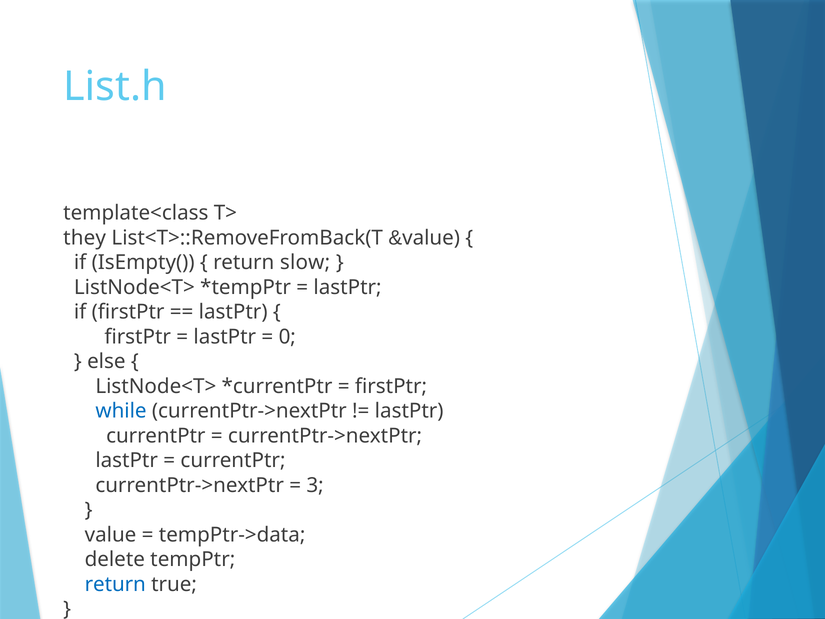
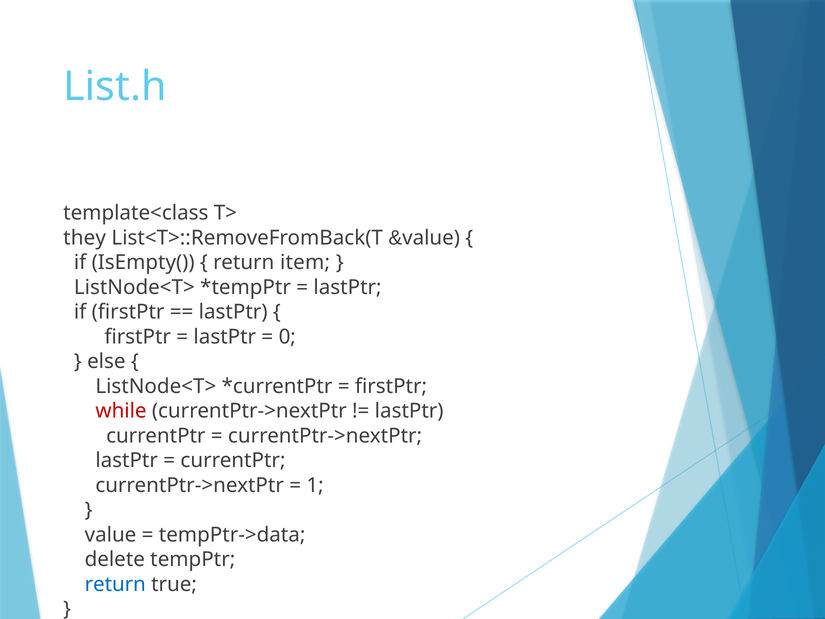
slow: slow -> item (305, 262)
while colour: blue -> red (121, 411)
3: 3 -> 1 (315, 485)
